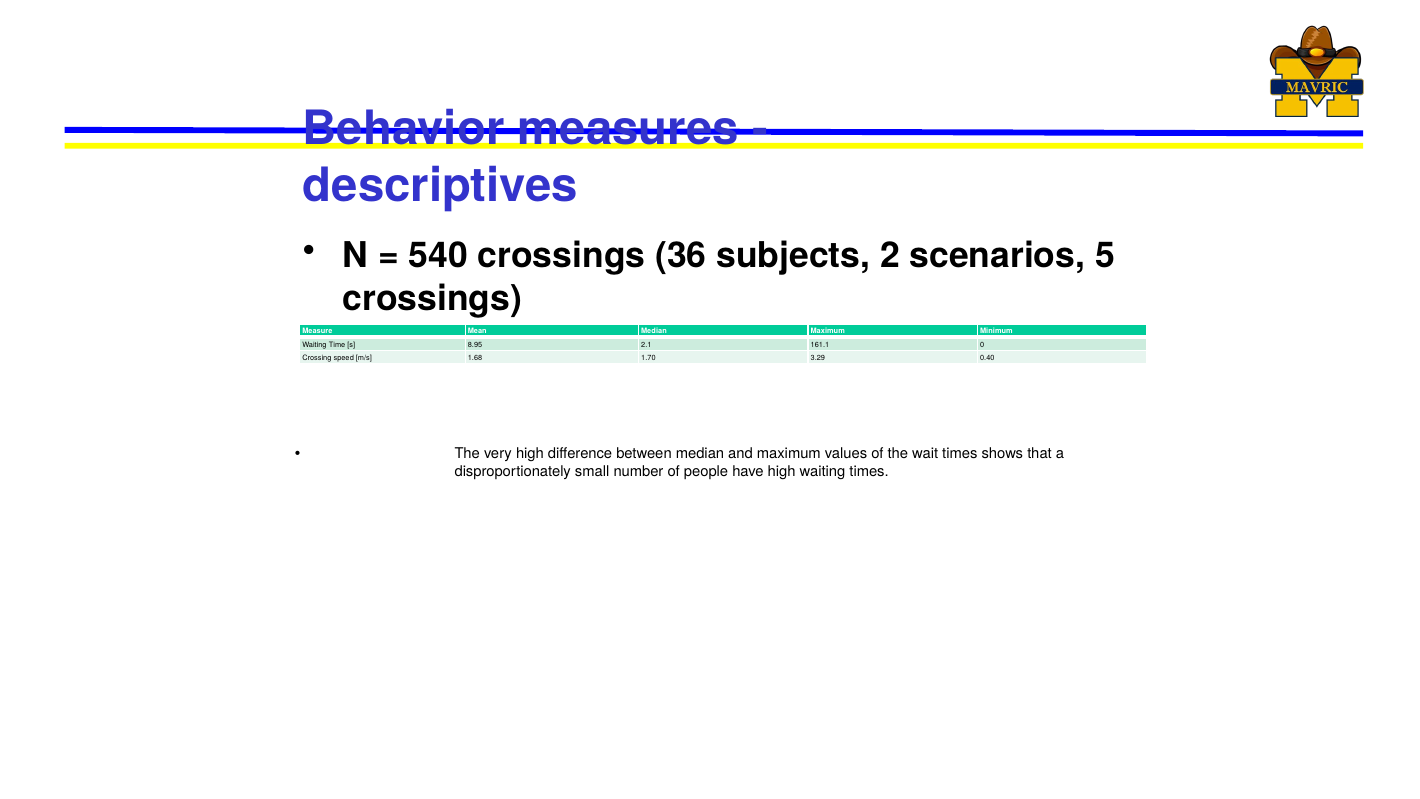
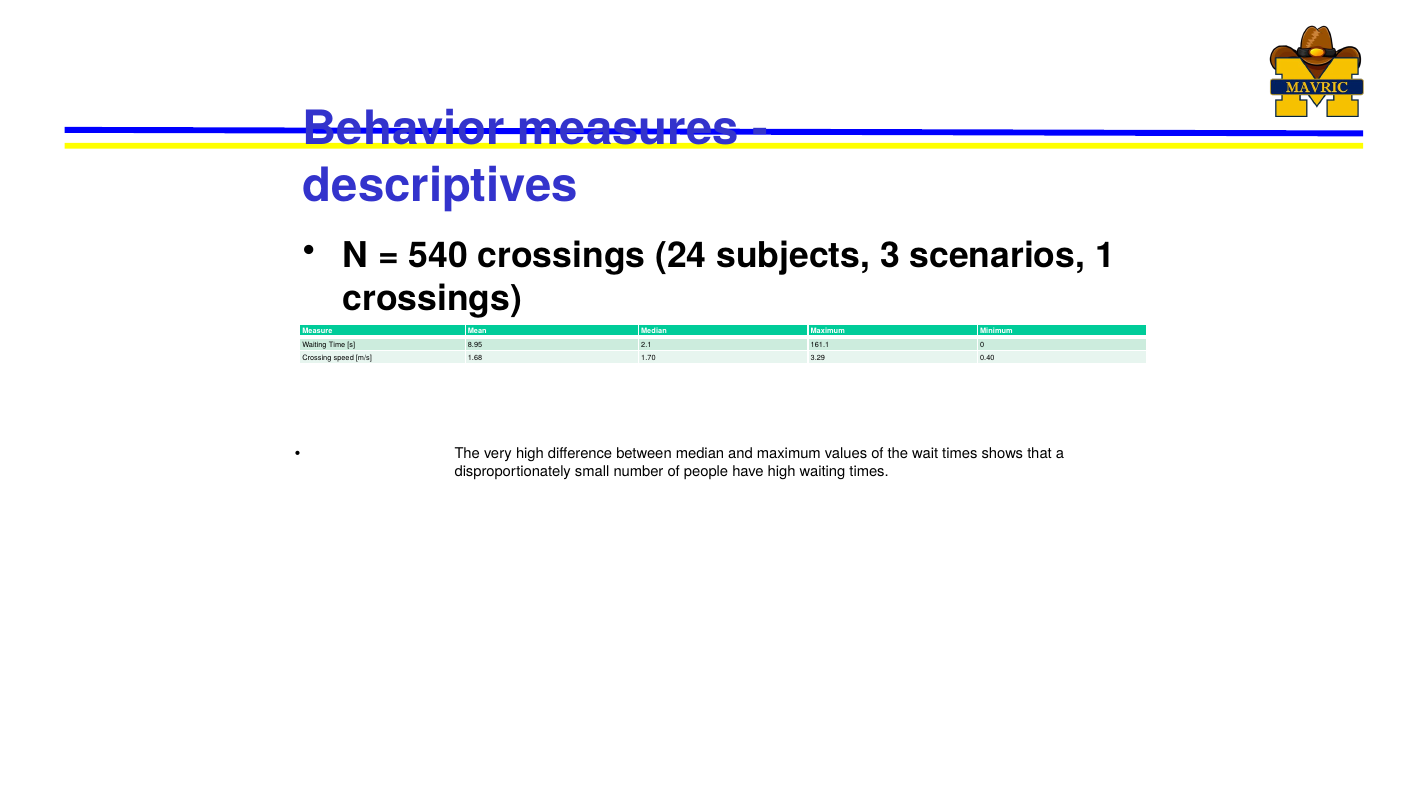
36: 36 -> 24 (681, 256)
2: 2 -> 3 (890, 256)
5: 5 -> 1 (1105, 256)
